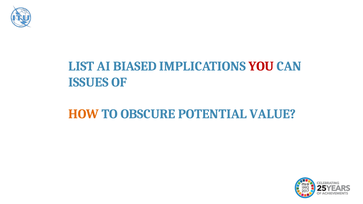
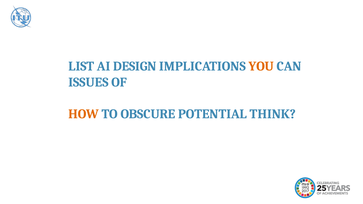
BIASED: BIASED -> DESIGN (135, 66)
YOU colour: red -> orange (261, 66)
VALUE: VALUE -> THINK (273, 114)
